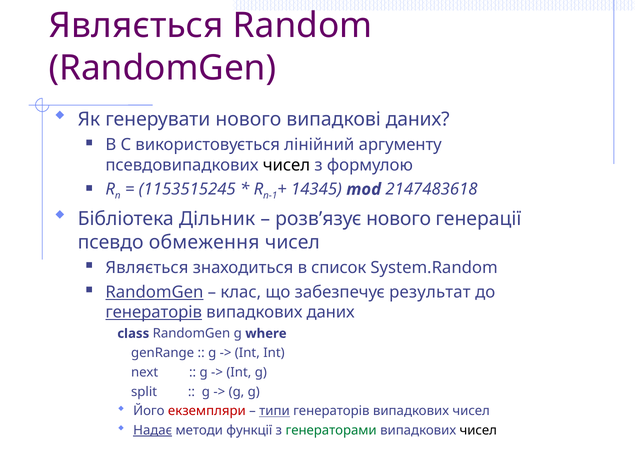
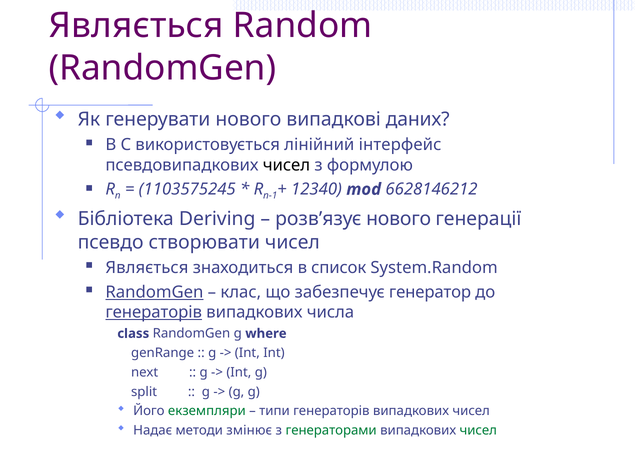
аргументу: аргументу -> інтерфейс (400, 145)
1153515245: 1153515245 -> 1103575245 (187, 189)
14345: 14345 -> 12340 (317, 189)
2147483618: 2147483618 -> 6628146212 (432, 189)
Дільник: Дільник -> Deriving (217, 219)
обмеження: обмеження -> створювати (204, 242)
результат: результат -> генератор (430, 292)
випадкових даних: даних -> числа (330, 312)
екземпляри colour: red -> green (207, 411)
типи underline: present -> none (275, 411)
Надає underline: present -> none (153, 431)
функції: функції -> змінює (249, 431)
чисел colour: black -> green (478, 431)
